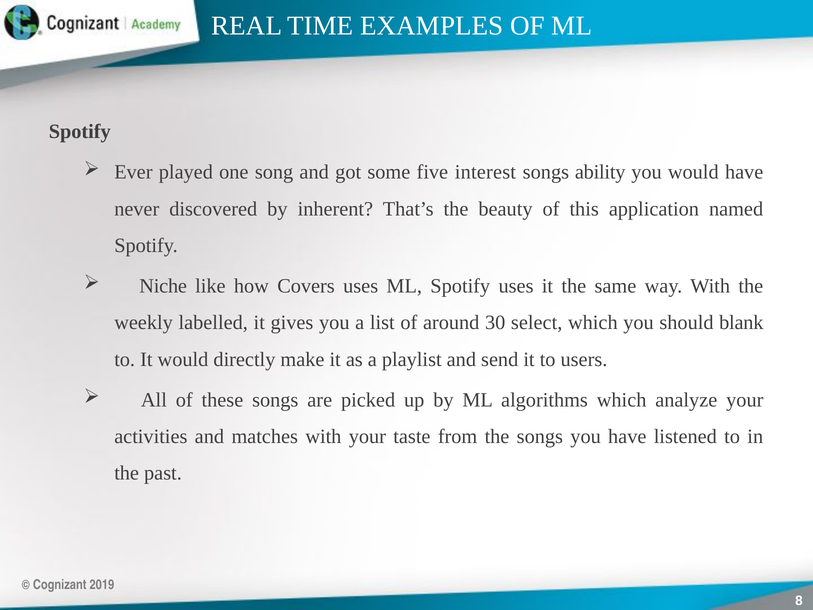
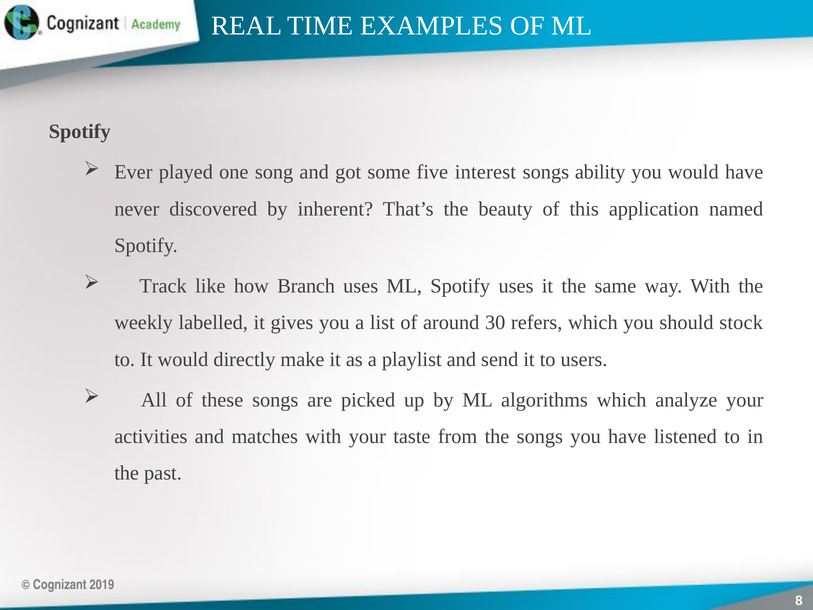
Niche: Niche -> Track (163, 286)
Covers: Covers -> Branch (306, 286)
select: select -> refers (537, 323)
blank: blank -> stock (741, 323)
